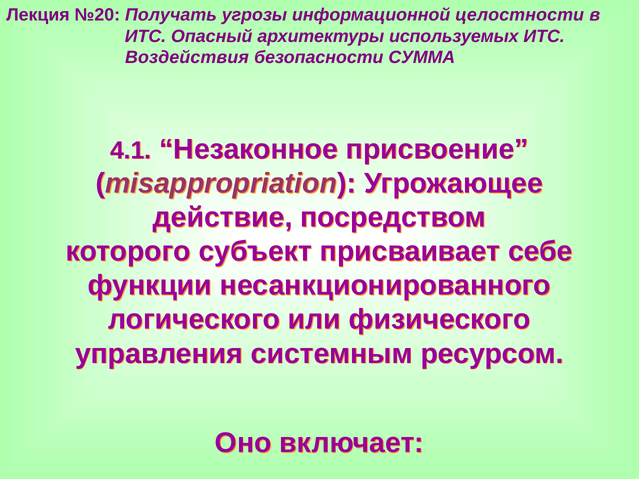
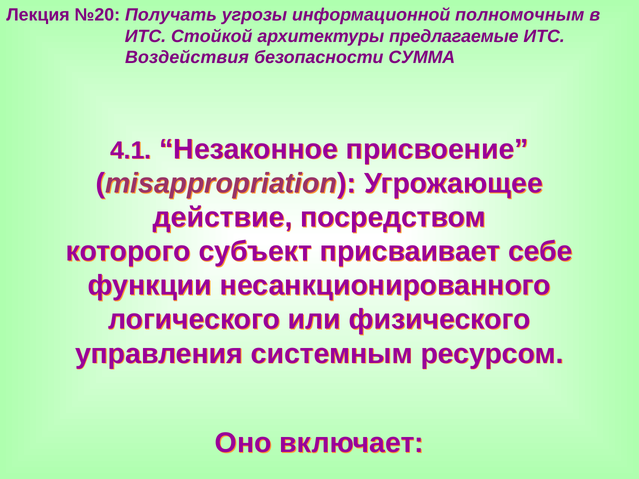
целостности: целостности -> полномочным (520, 15)
Опасный: Опасный -> Стойкой (212, 36)
используемых: используемых -> предлагаемые (454, 36)
